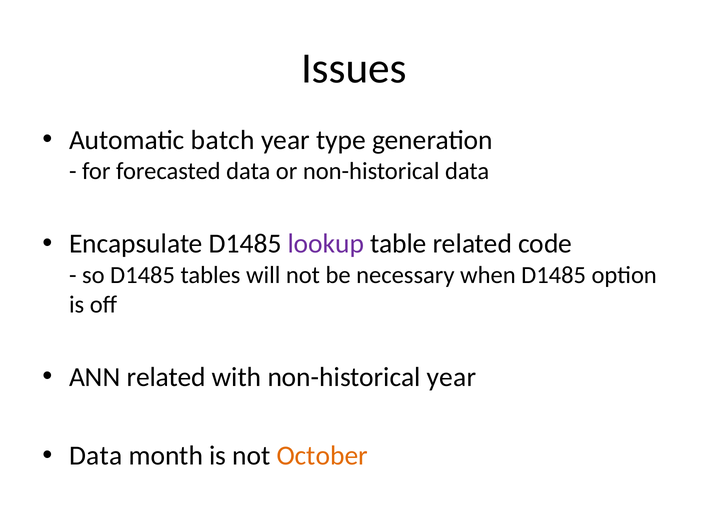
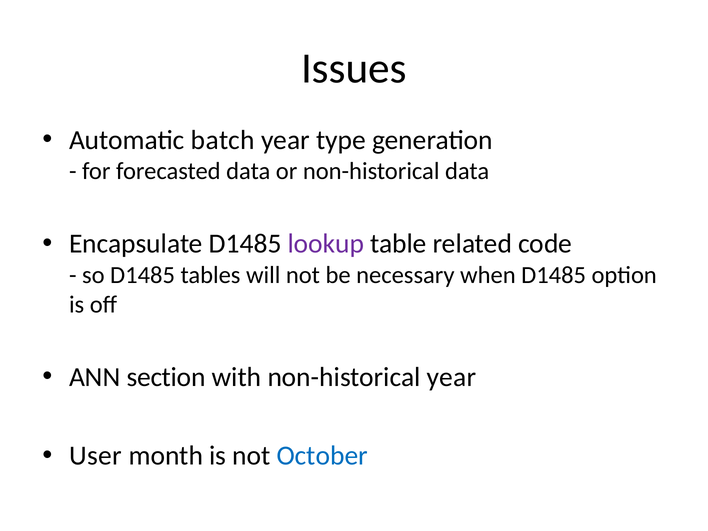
ANN related: related -> section (166, 377)
Data: Data -> User (96, 456)
October colour: orange -> blue (322, 456)
